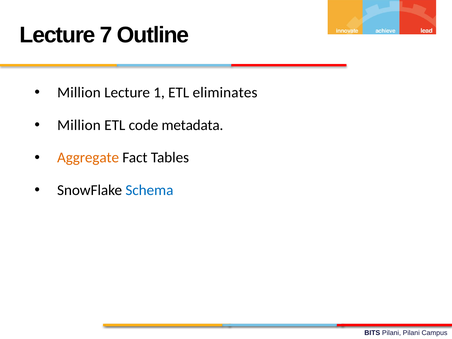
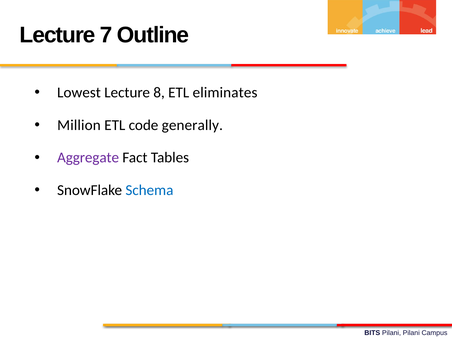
Million: Million -> Lowest (79, 93)
1: 1 -> 8 (159, 93)
metadata: metadata -> generally (192, 125)
Aggregate colour: orange -> purple (88, 158)
